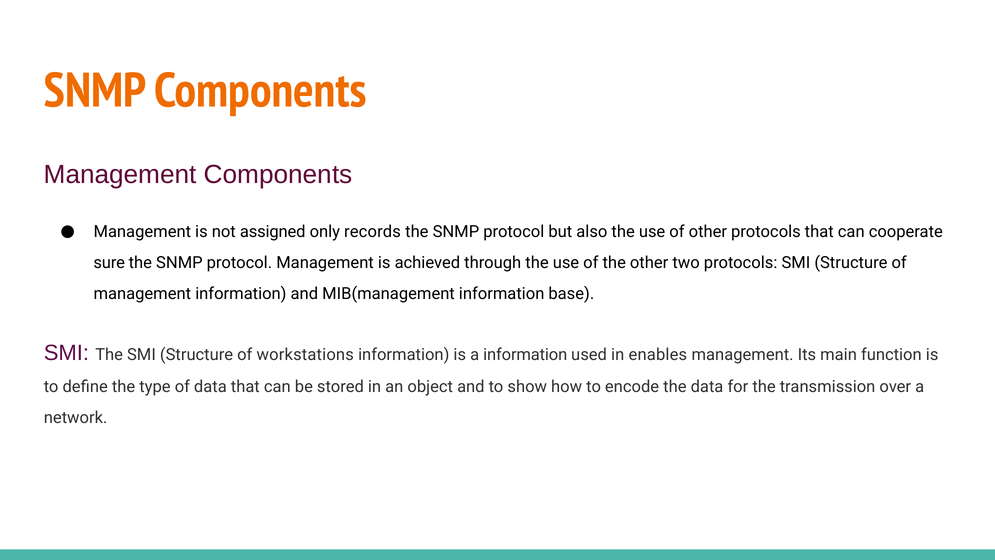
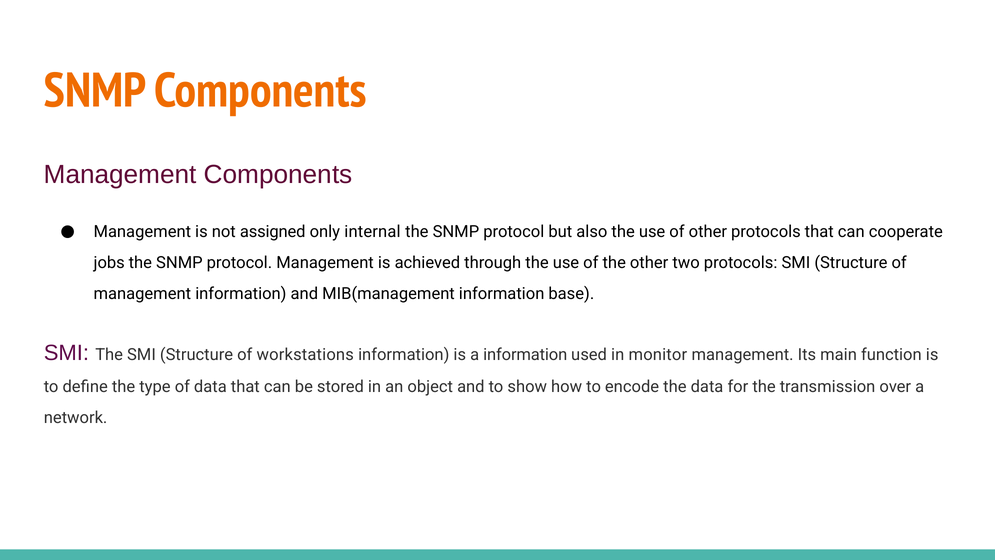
records: records -> internal (372, 232)
sure: sure -> jobs (109, 263)
enables: enables -> monitor (658, 355)
